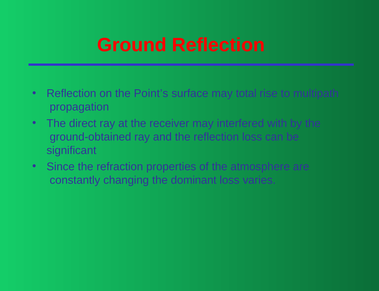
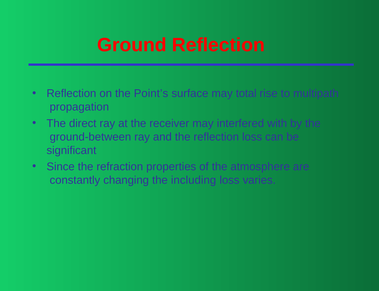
ground-obtained: ground-obtained -> ground-between (90, 137)
dominant: dominant -> including (194, 180)
